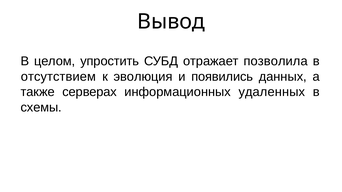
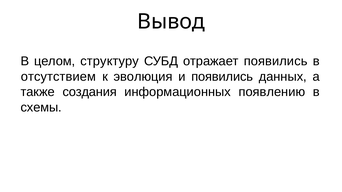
упростить: упростить -> структуру (110, 61)
отражает позволила: позволила -> появились (276, 61)
серверах: серверах -> создания (90, 92)
удаленных: удаленных -> появлению (272, 92)
